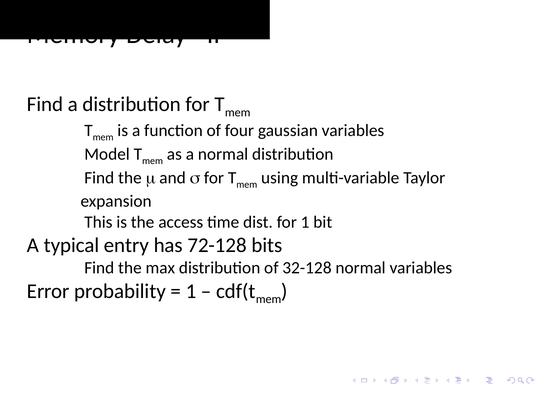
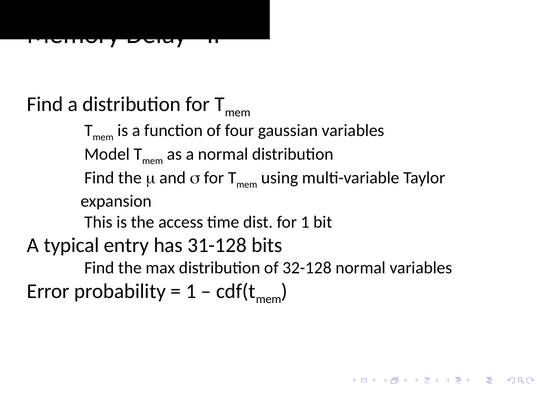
72-128: 72-128 -> 31-128 (217, 245)
